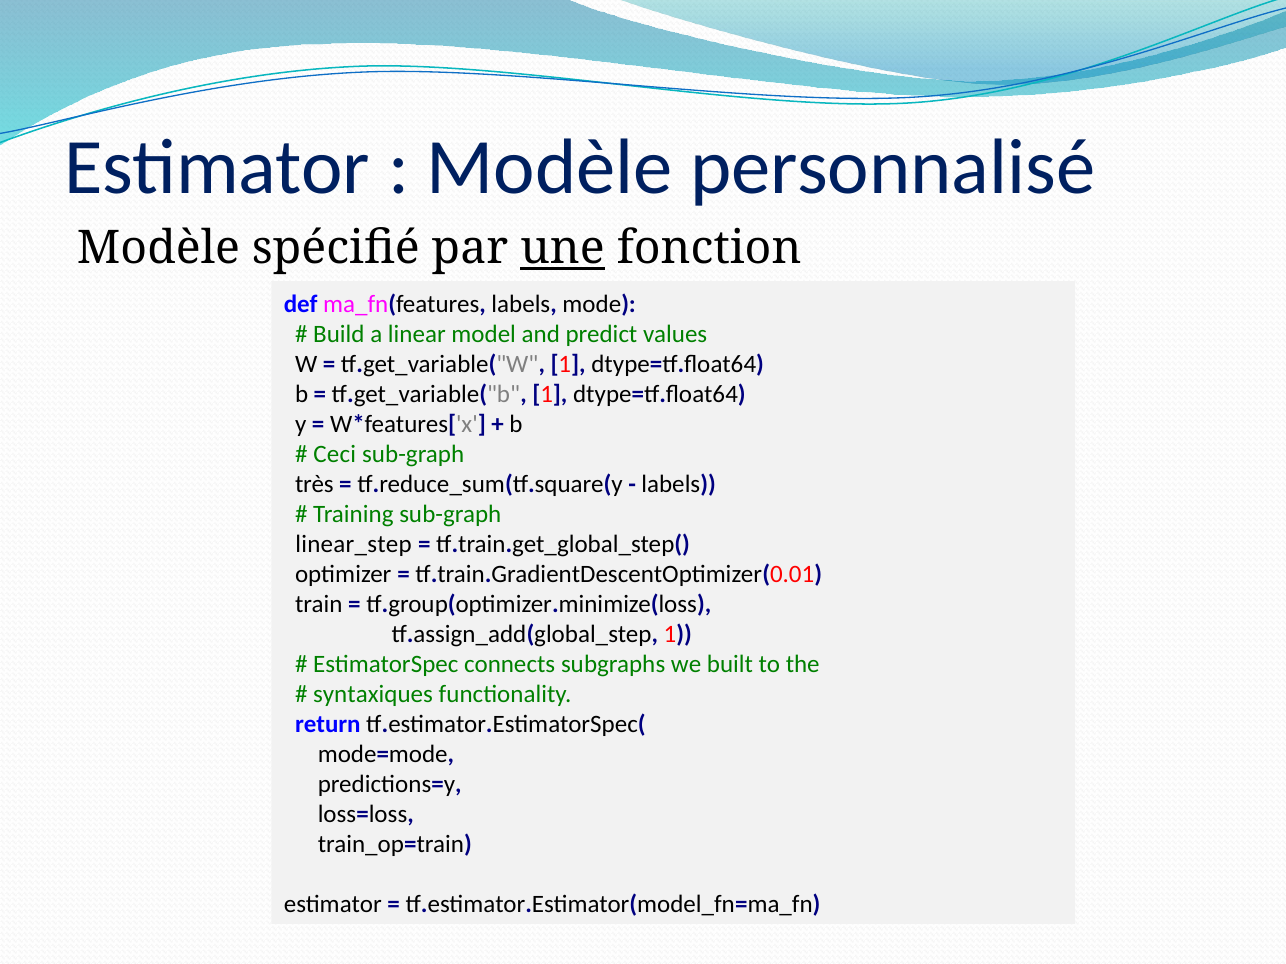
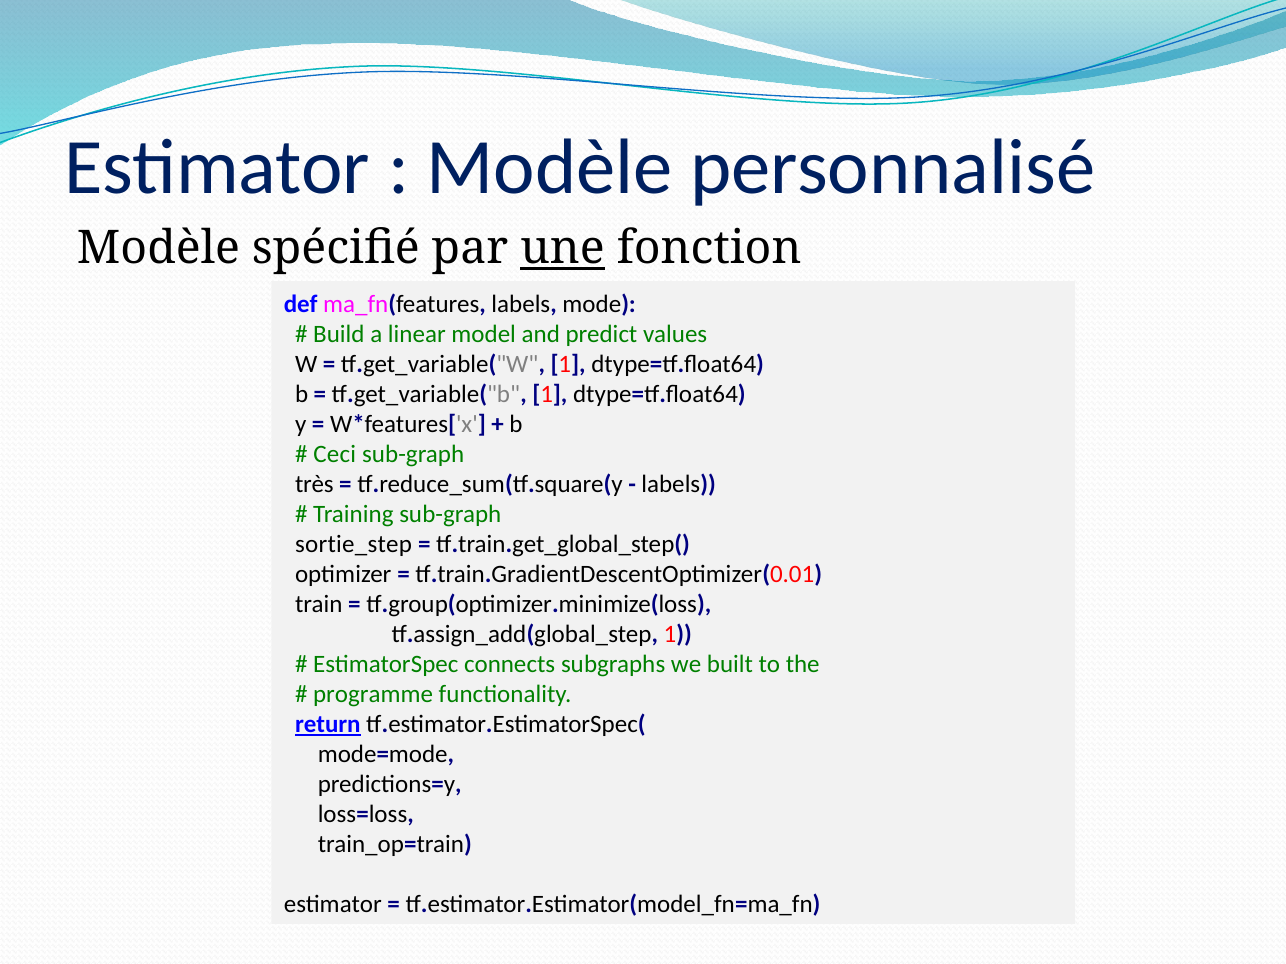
linear_step: linear_step -> sortie_step (354, 545)
syntaxiques: syntaxiques -> programme (373, 695)
return underline: none -> present (328, 725)
